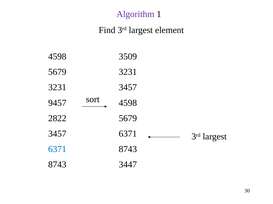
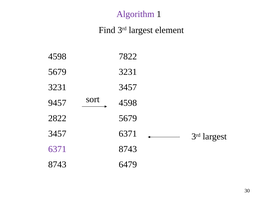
3509: 3509 -> 7822 (128, 57)
6371 colour: blue -> purple (57, 150)
3447: 3447 -> 6479 (128, 165)
